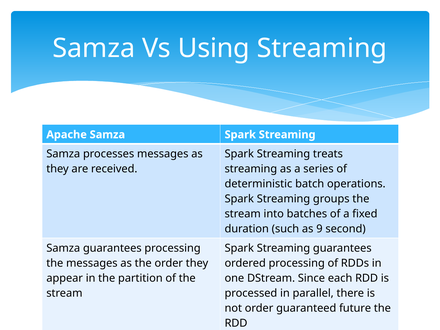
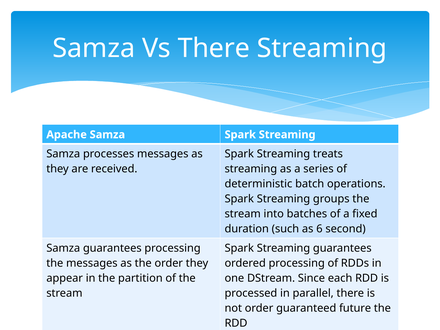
Vs Using: Using -> There (214, 48)
9: 9 -> 6 (319, 229)
